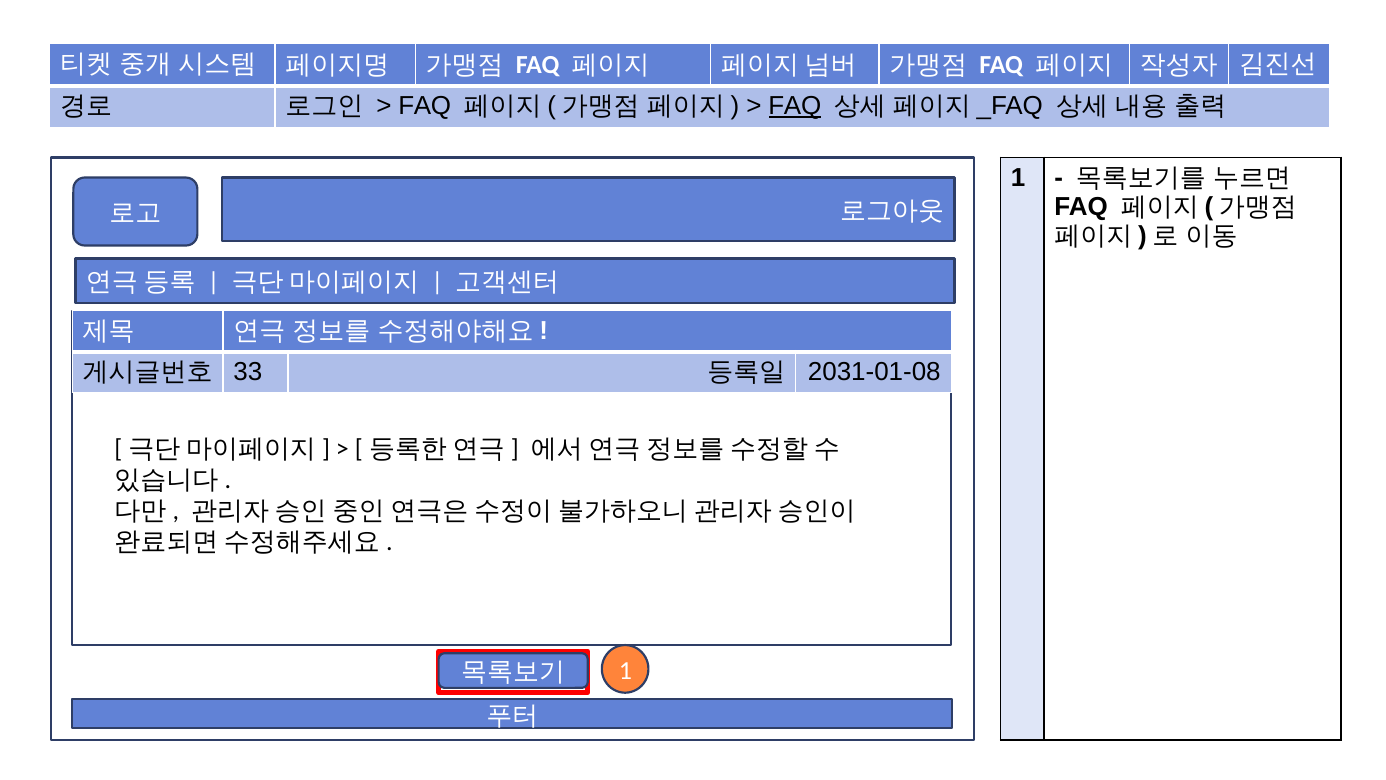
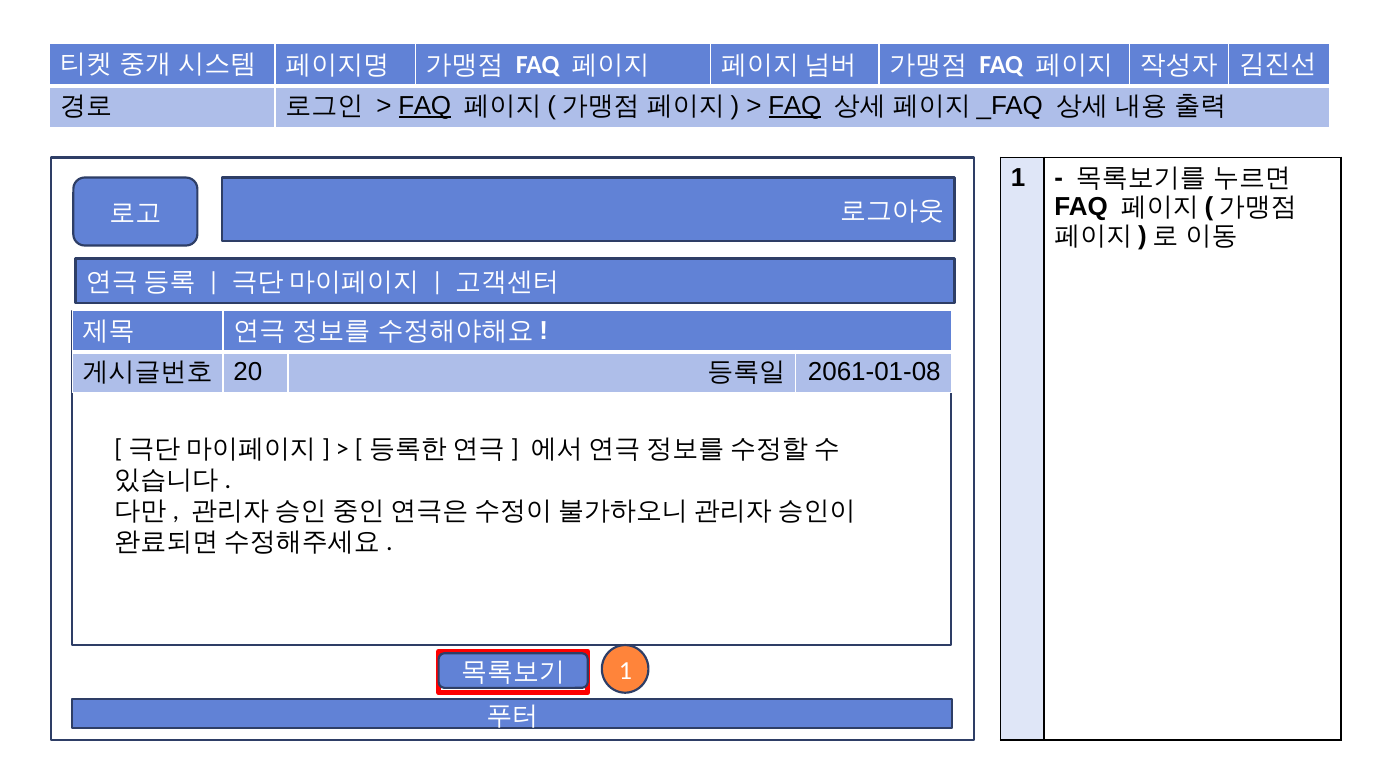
FAQ underline: none -> present (425, 106)
33: 33 -> 20 (248, 372)
2031-01-08: 2031-01-08 -> 2061-01-08 (874, 372)
